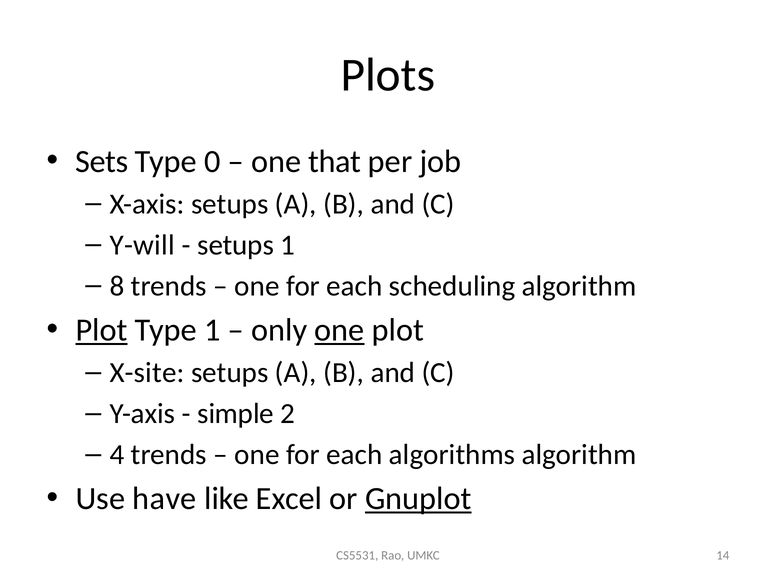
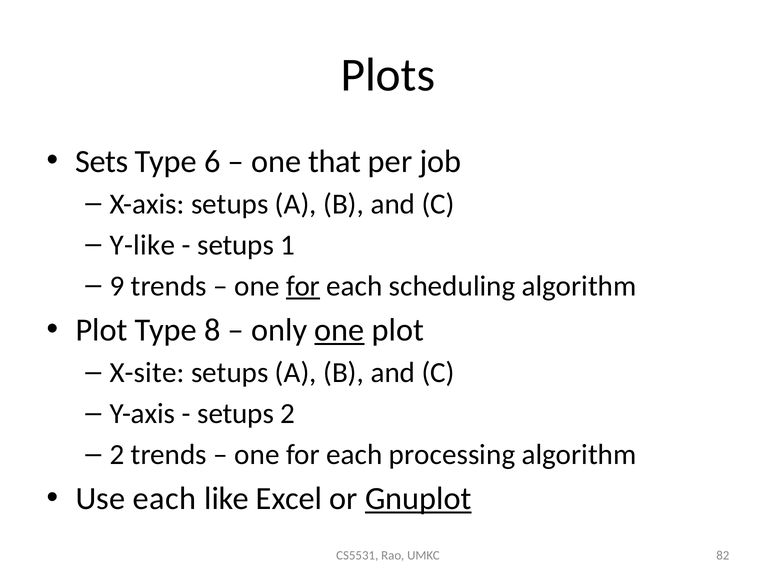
0: 0 -> 6 (212, 161)
Y-will: Y-will -> Y-like (142, 245)
8: 8 -> 9 (117, 286)
for underline: none -> present (303, 286)
Plot underline: present -> none (102, 330)
Type 1: 1 -> 8 (212, 330)
simple: simple -> setups (236, 414)
4: 4 -> 2 (117, 455)
algorithms: algorithms -> processing (452, 455)
Use have: have -> each (164, 499)
14: 14 -> 82 (723, 556)
